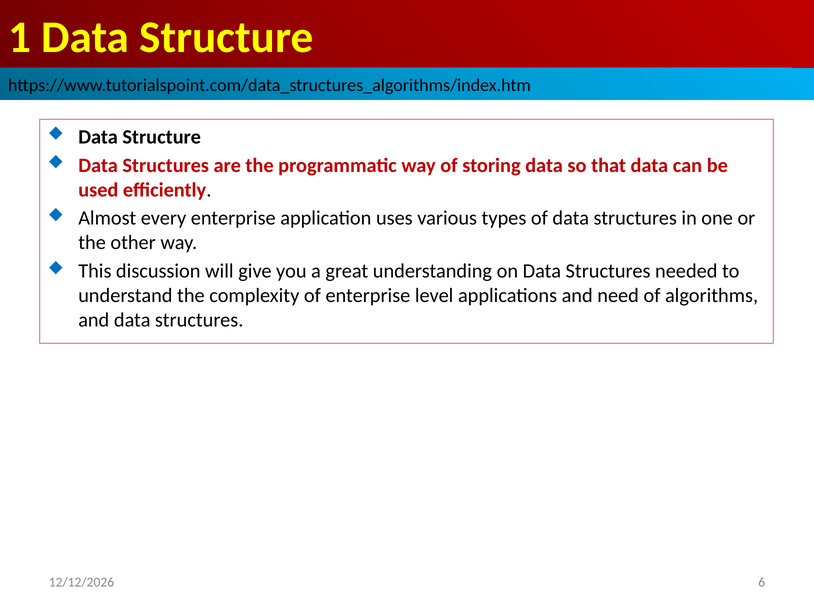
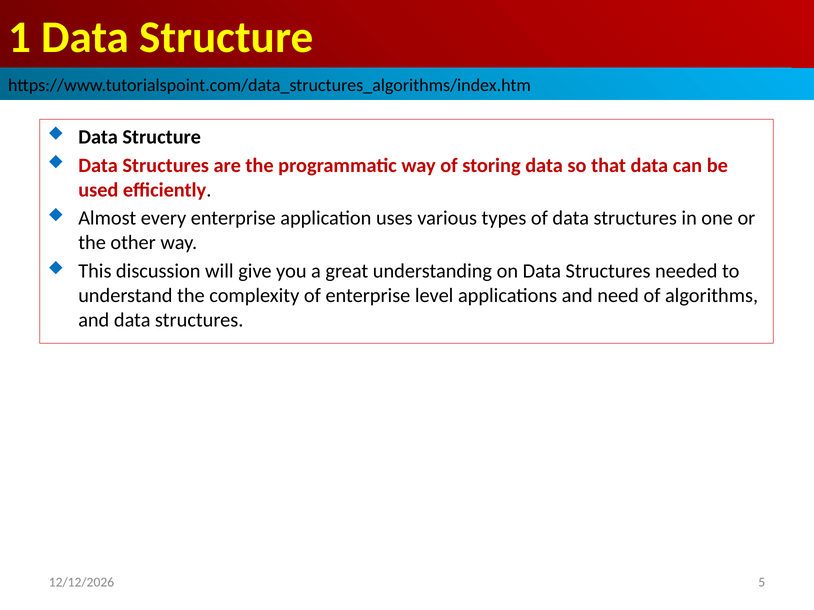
6: 6 -> 5 (762, 583)
